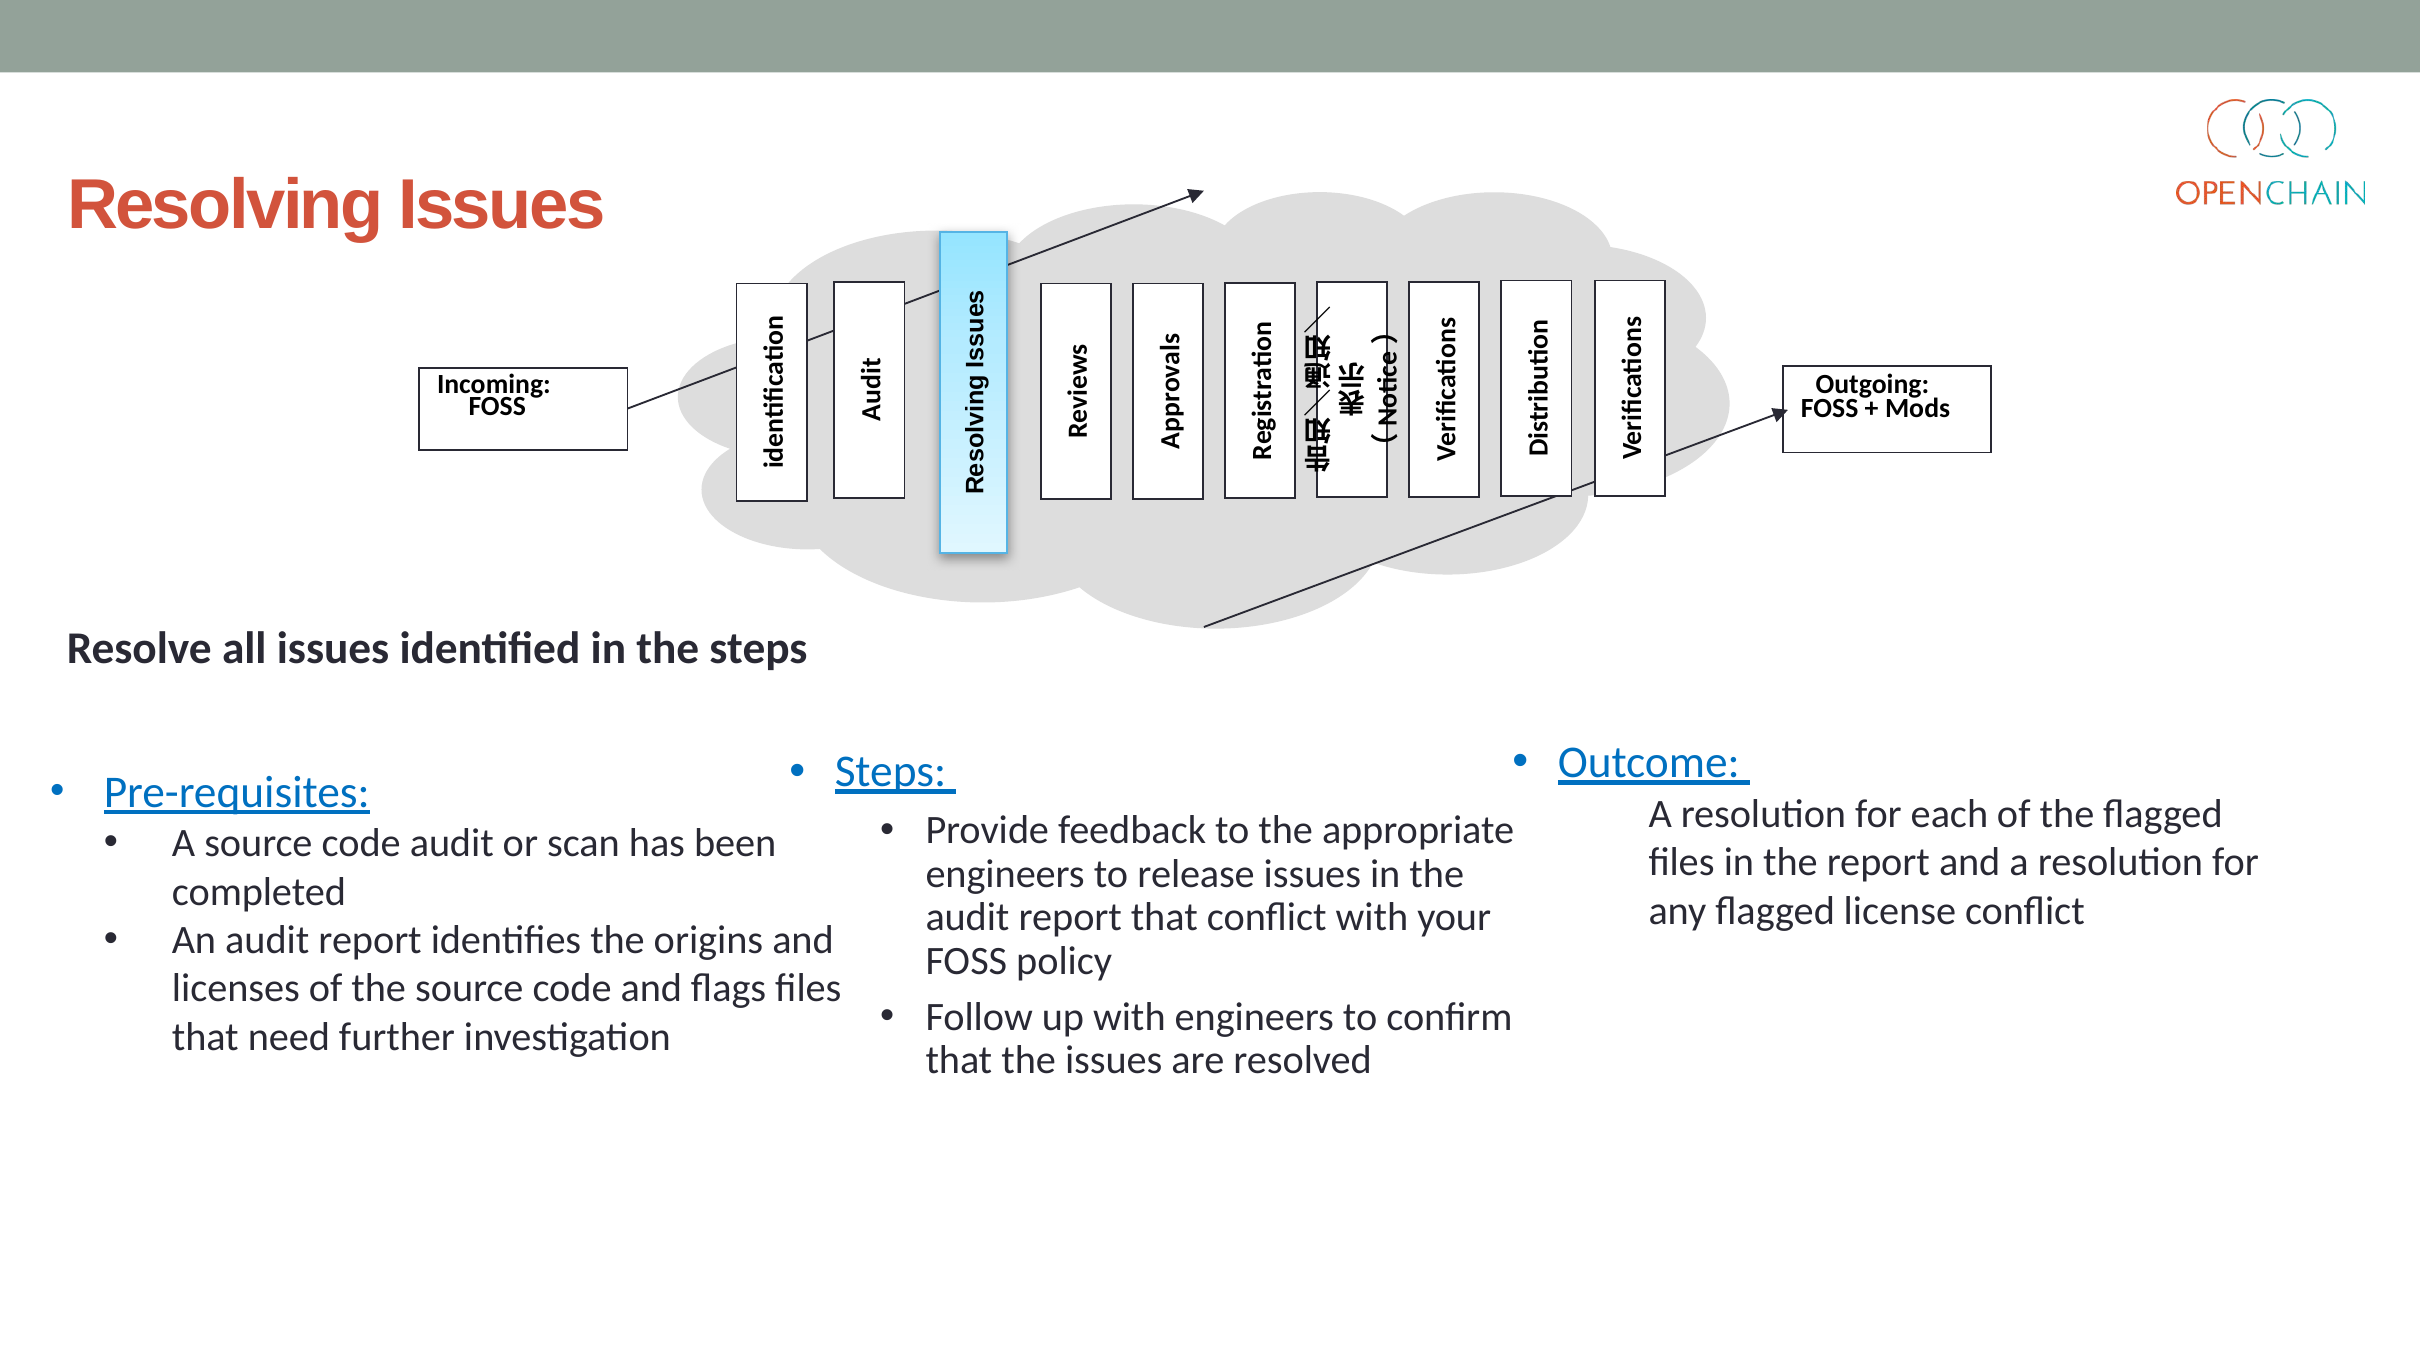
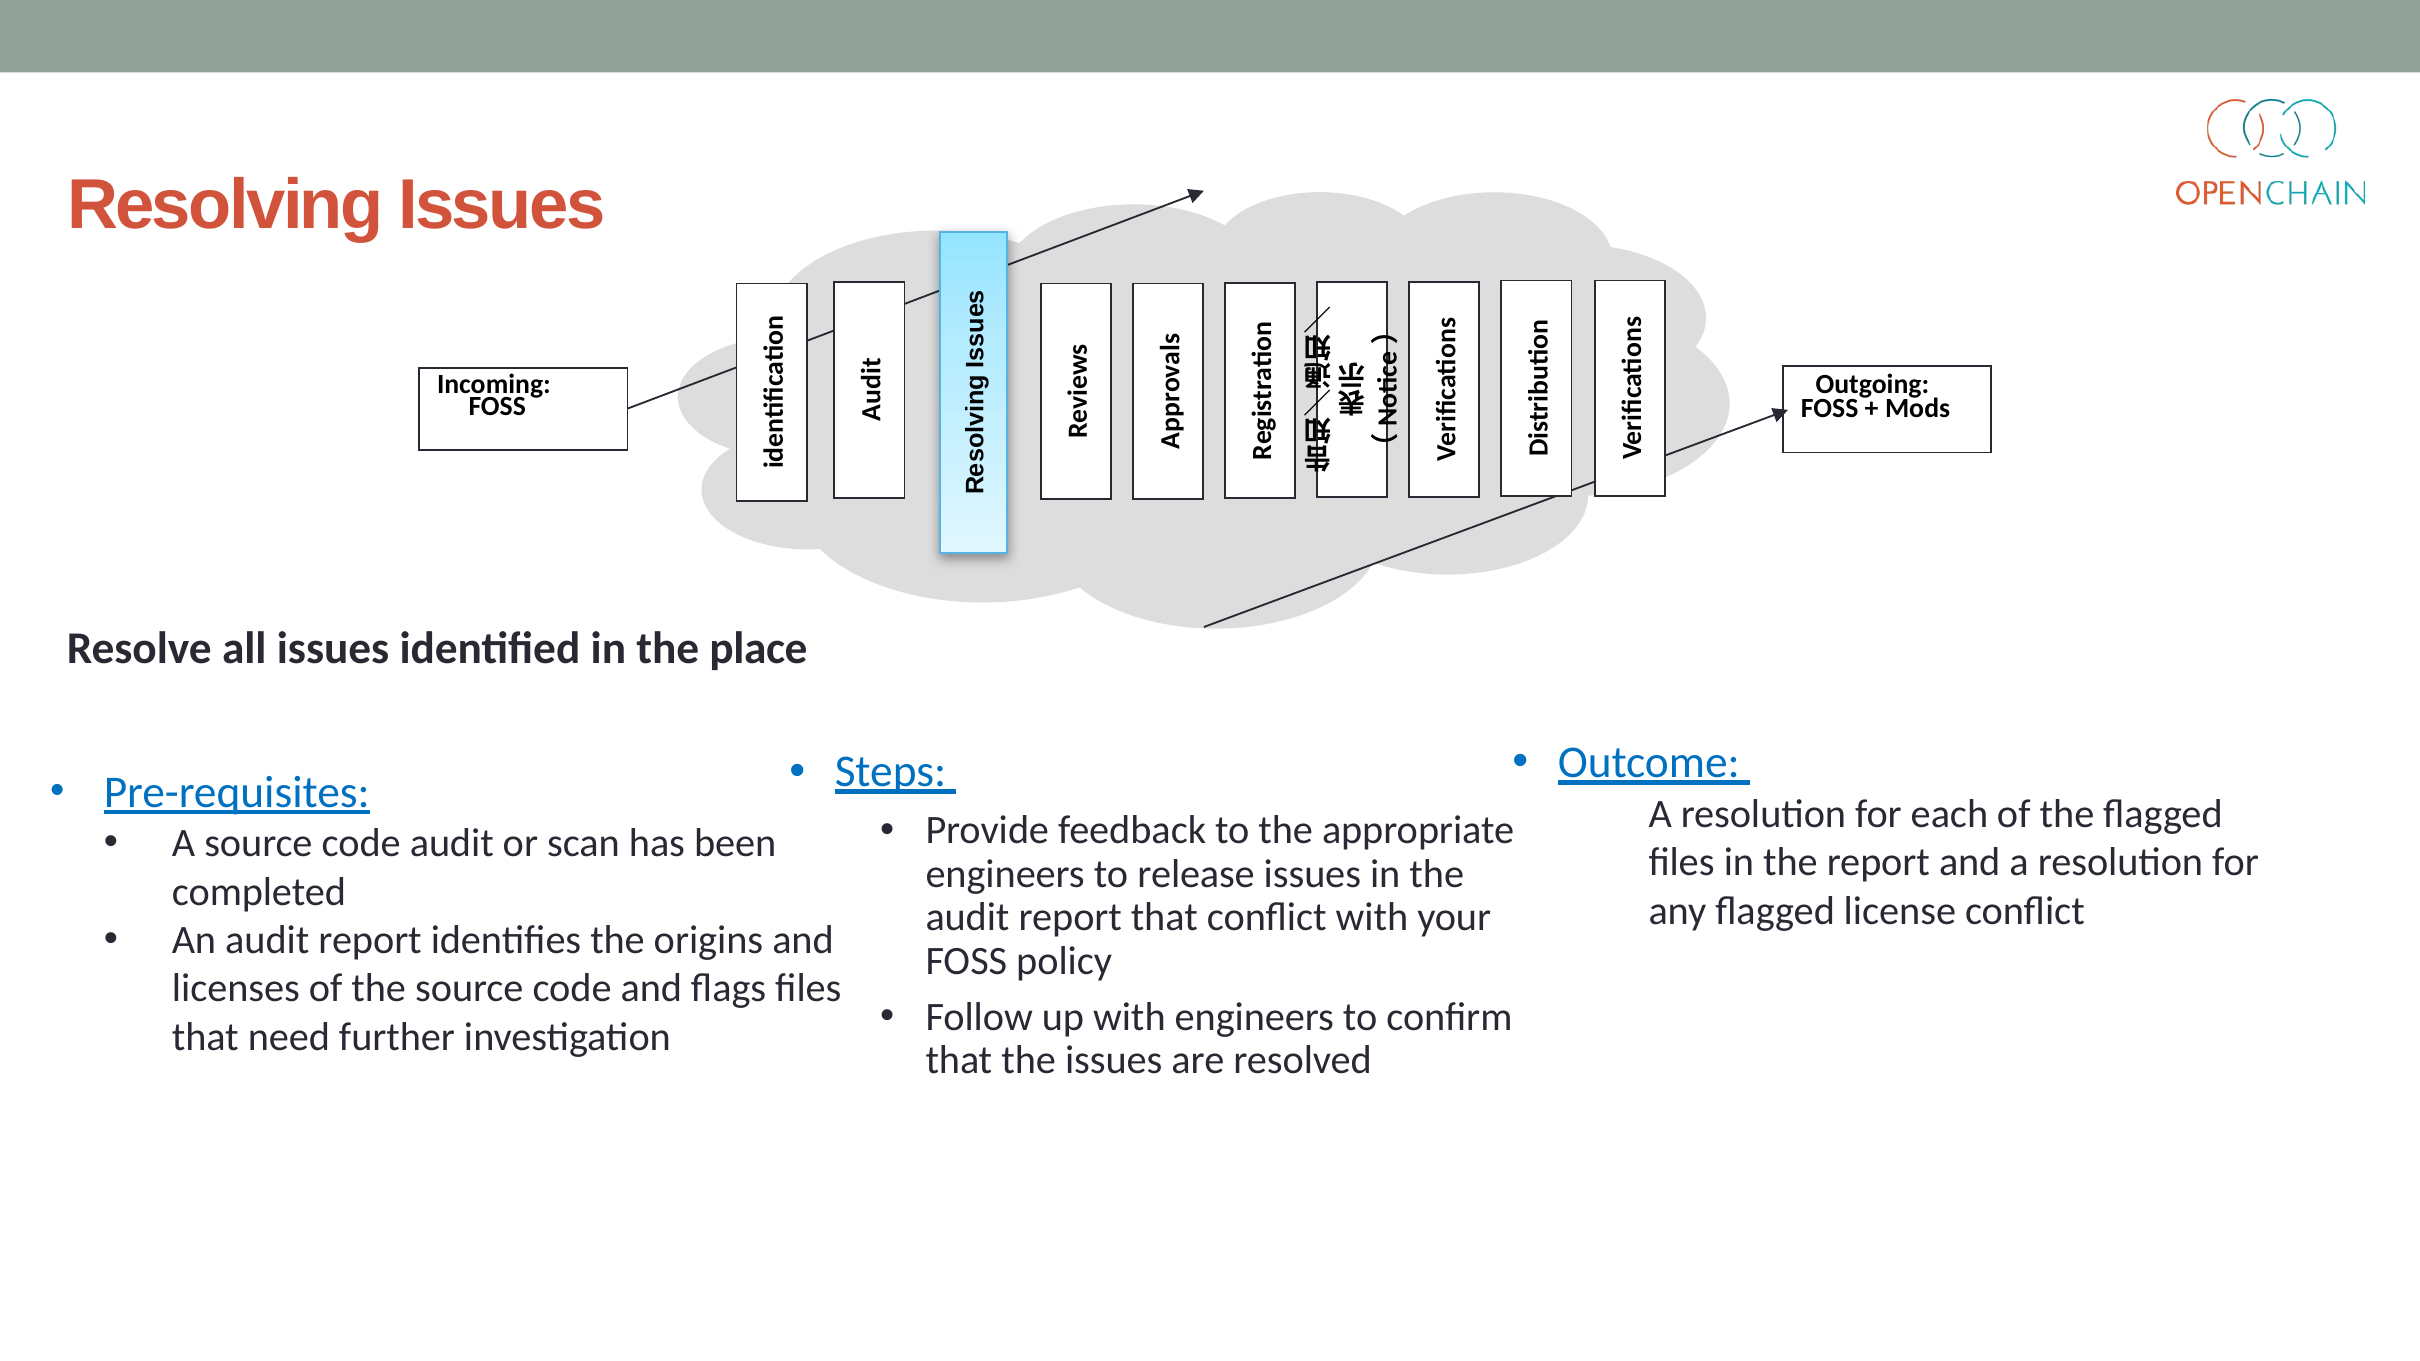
the steps: steps -> place (758, 649)
